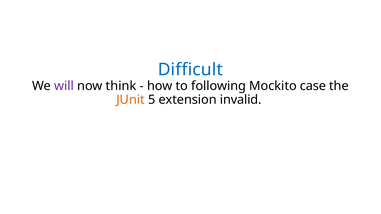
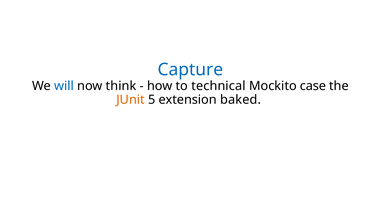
Difficult: Difficult -> Capture (190, 70)
will colour: purple -> blue (64, 86)
following: following -> technical (218, 86)
invalid: invalid -> baked (241, 100)
